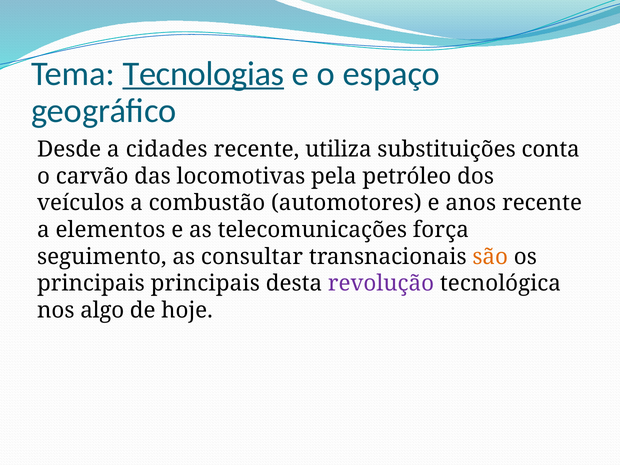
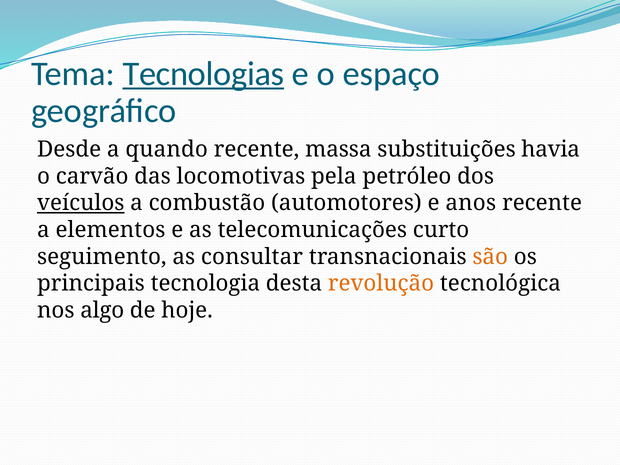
cidades: cidades -> quando (167, 149)
utiliza: utiliza -> massa (338, 149)
conta: conta -> havia (551, 149)
veículos underline: none -> present (81, 203)
força: força -> curto (441, 230)
principais principais: principais -> tecnologia (205, 284)
revolução colour: purple -> orange (381, 284)
